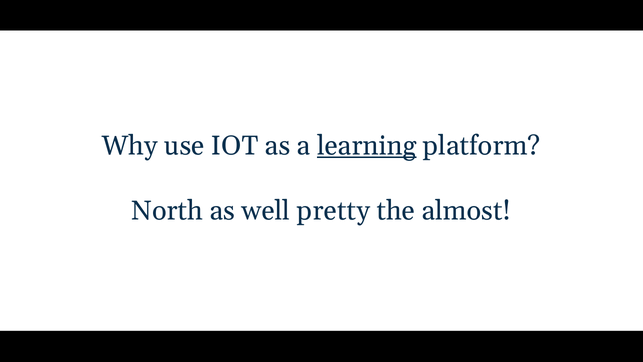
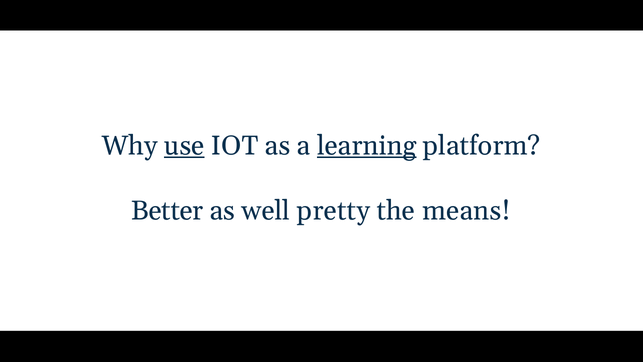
use underline: none -> present (184, 146)
North: North -> Better (167, 211)
almost: almost -> means (466, 211)
